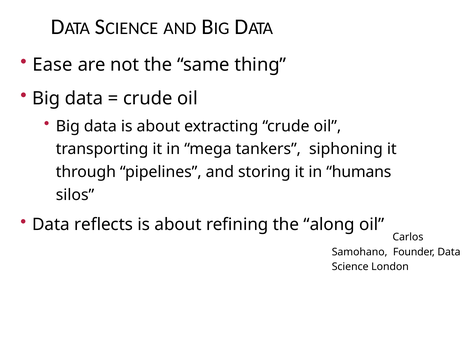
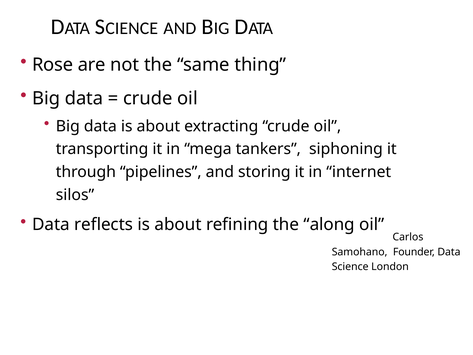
Ease: Ease -> Rose (53, 65)
humans: humans -> internet (359, 172)
